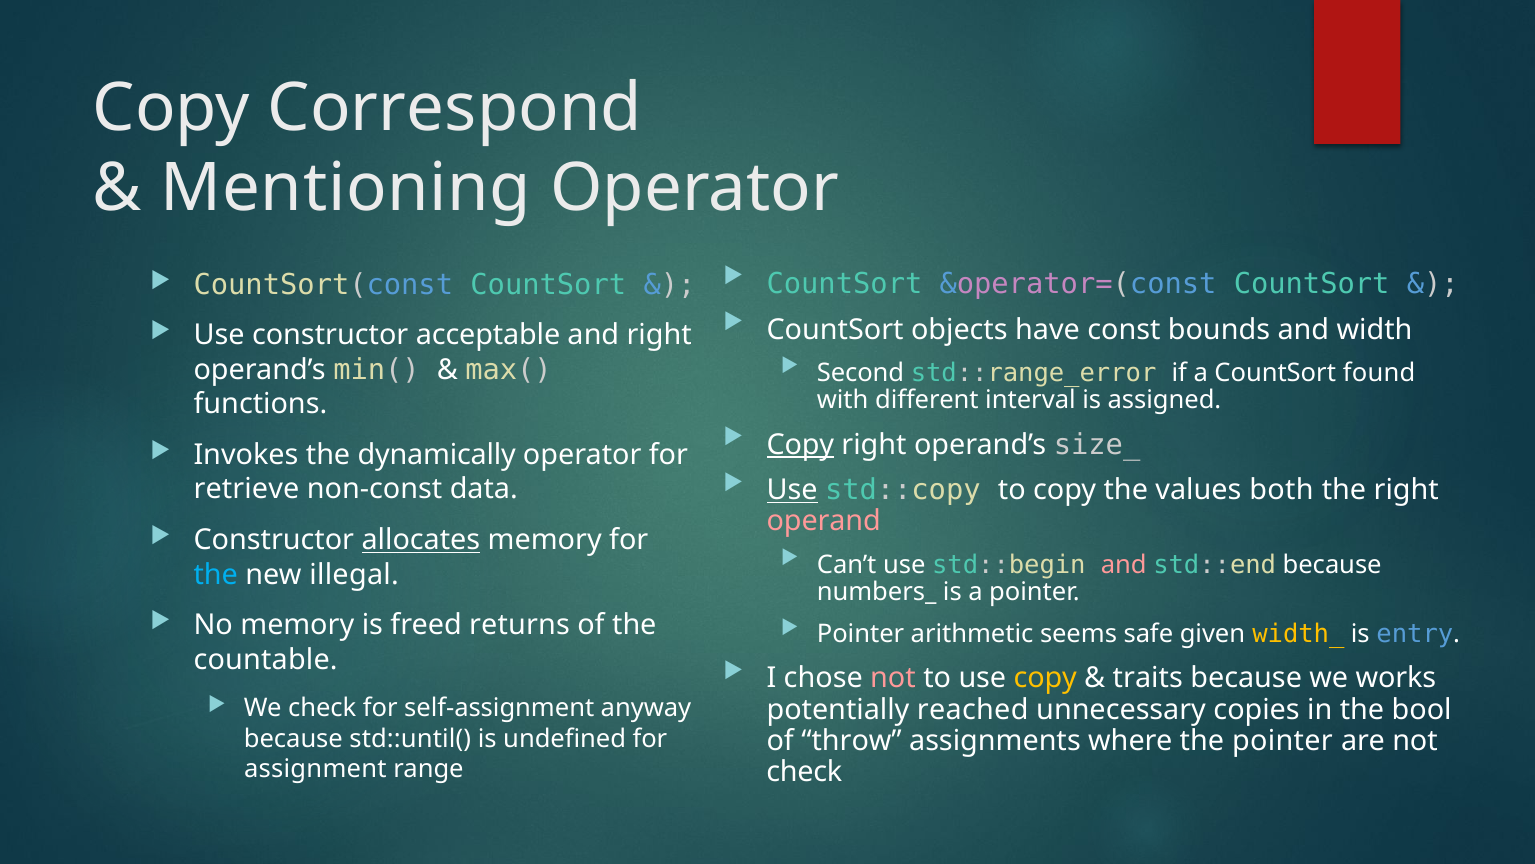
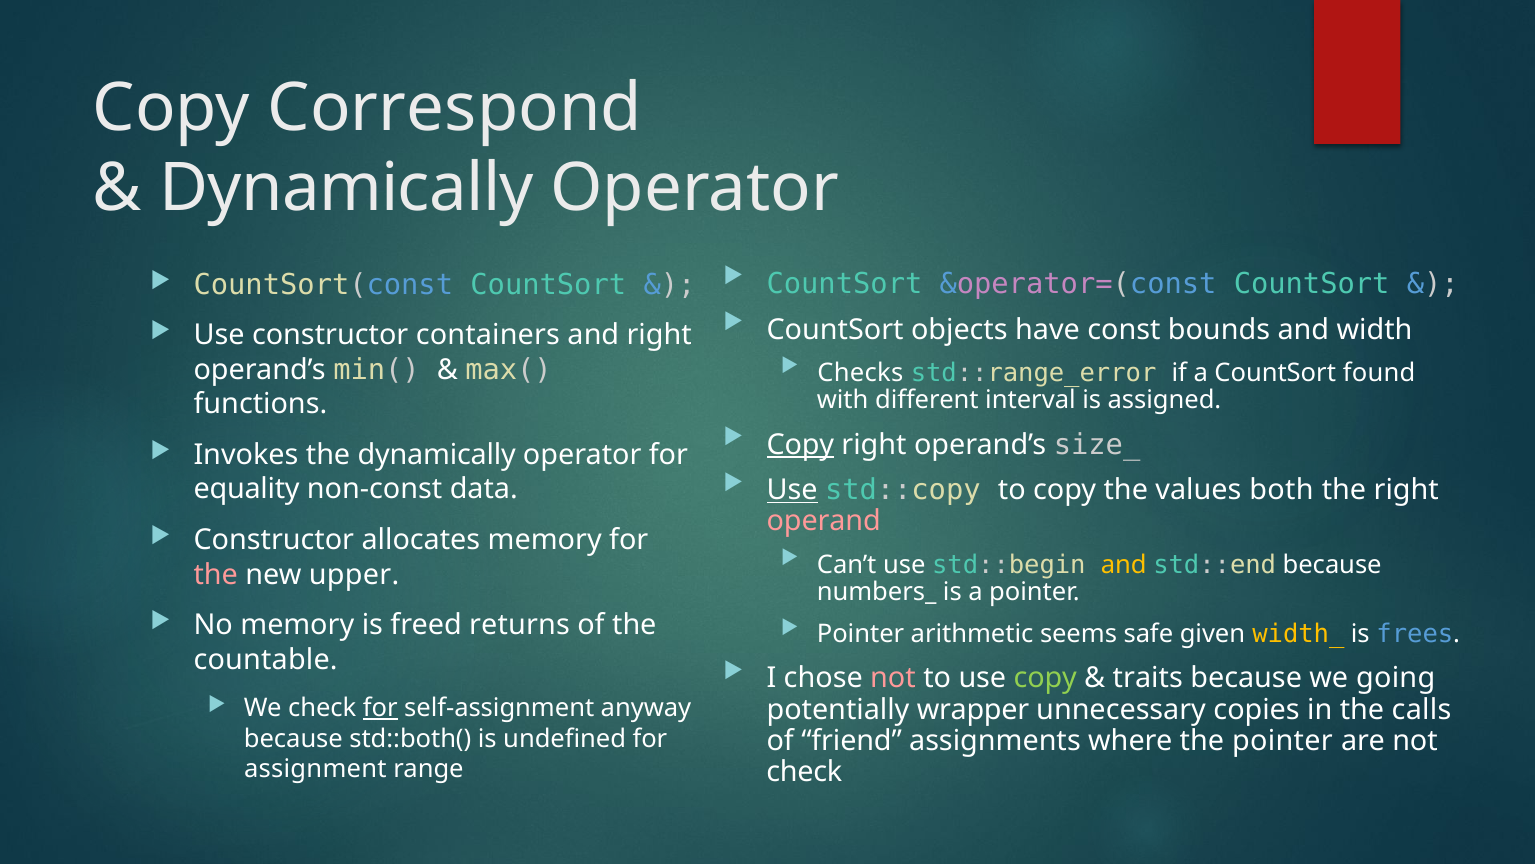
Mentioning: Mentioning -> Dynamically (347, 188)
acceptable: acceptable -> containers (488, 335)
Second: Second -> Checks (860, 373)
retrieve: retrieve -> equality (247, 489)
allocates underline: present -> none (421, 540)
and colour: pink -> yellow (1124, 564)
the colour: light blue -> pink (216, 574)
illegal: illegal -> upper (354, 574)
entry: entry -> frees (1415, 634)
copy colour: yellow -> light green (1045, 678)
works: works -> going (1396, 678)
for underline: none -> present (380, 708)
reached: reached -> wrapper (973, 709)
bool: bool -> calls (1422, 709)
std::until(: std::until( -> std::both( (410, 738)
throw: throw -> friend (852, 740)
